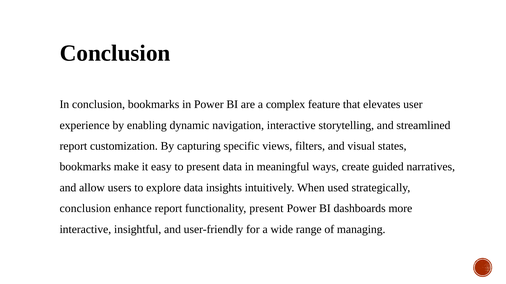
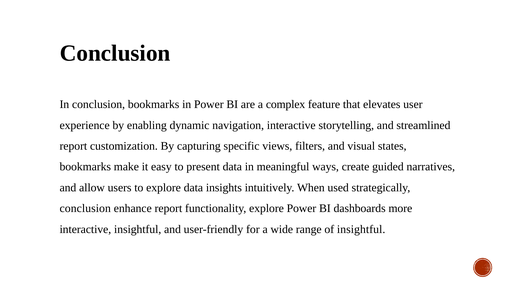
functionality present: present -> explore (266, 209)
of managing: managing -> insightful (361, 230)
